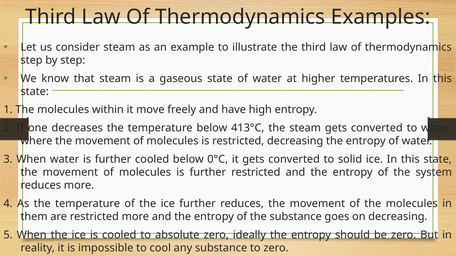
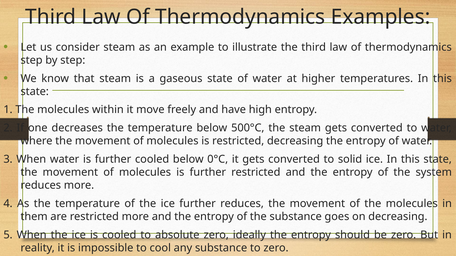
413°C: 413°C -> 500°C (248, 128)
